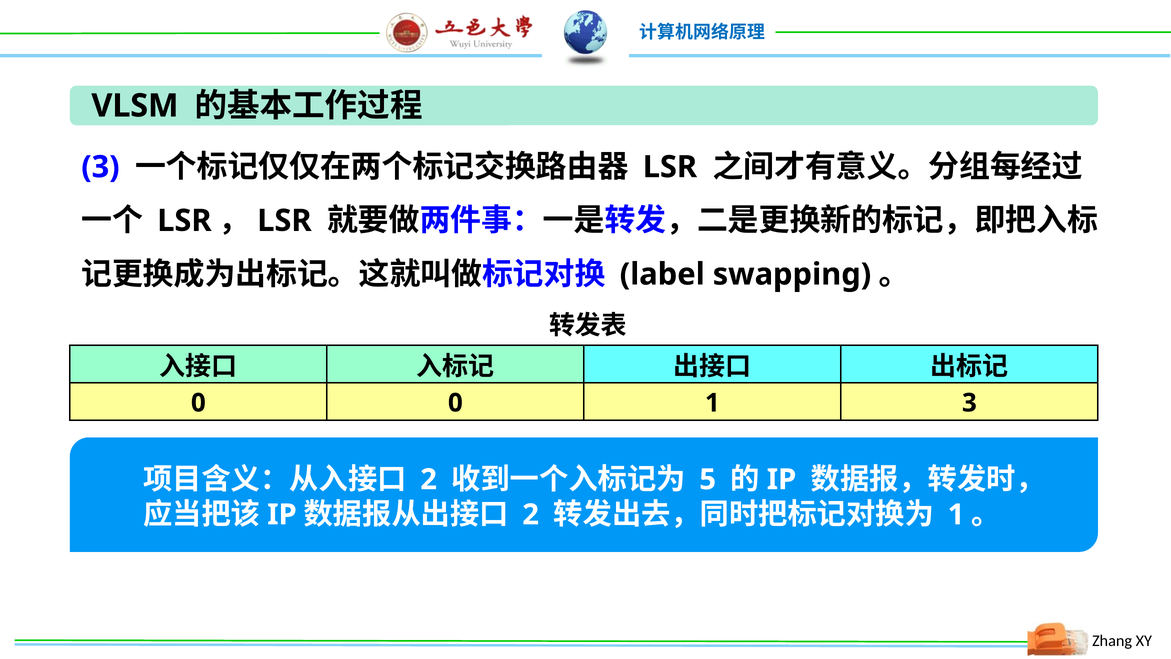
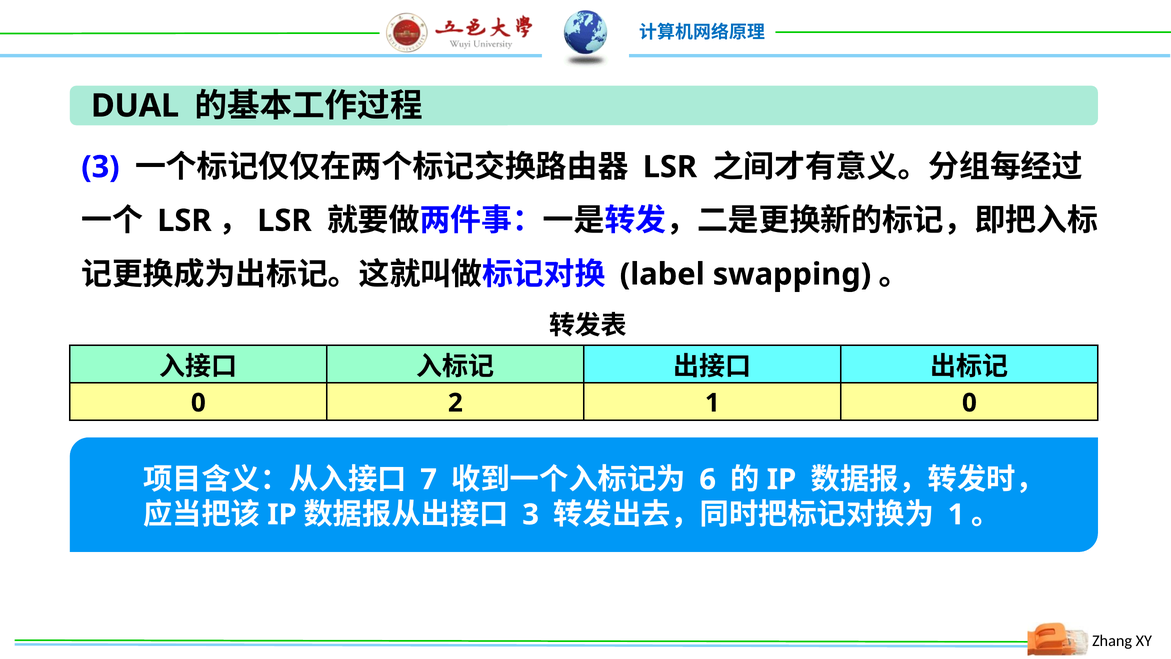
VLSM: VLSM -> DUAL (135, 106)
0 0: 0 -> 2 (455, 403)
1 3: 3 -> 0 (969, 403)
2: 2 -> 7 (429, 479)
5: 5 -> 6 (708, 479)
2: 2 -> 3 (531, 514)
